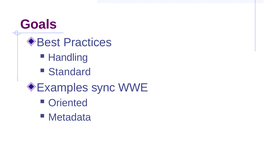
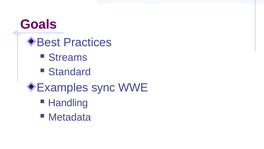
Handling: Handling -> Streams (68, 57)
Oriented: Oriented -> Handling (68, 103)
